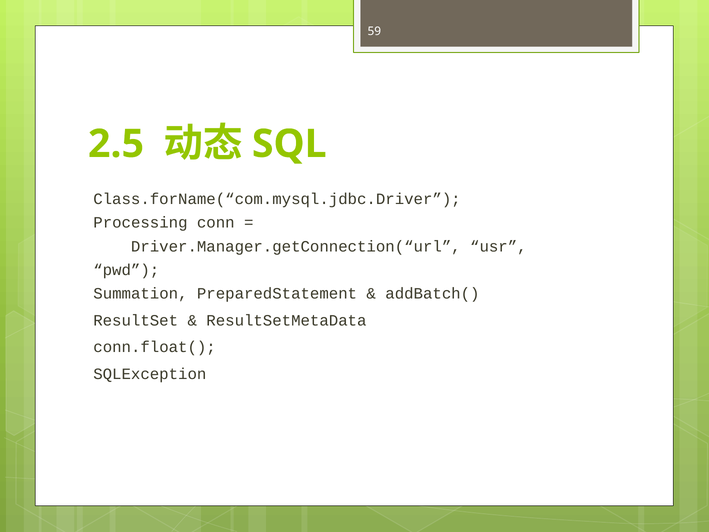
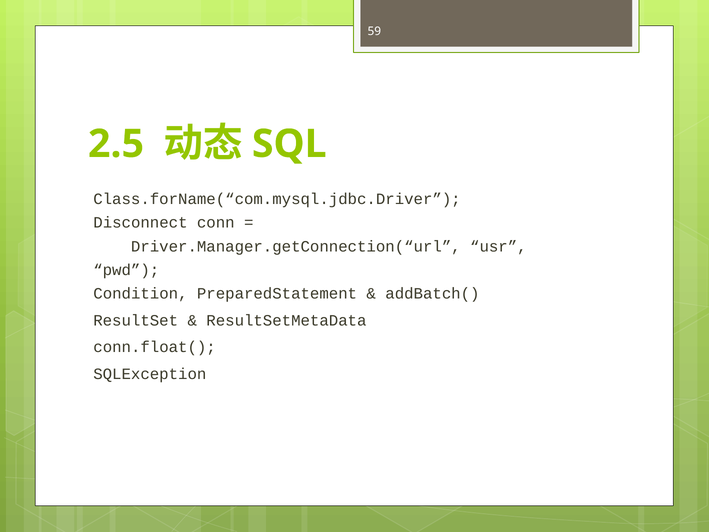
Processing: Processing -> Disconnect (140, 223)
Summation: Summation -> Condition (140, 293)
